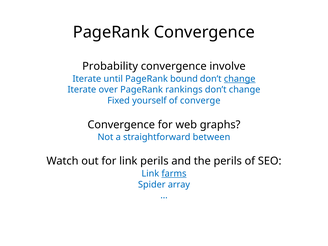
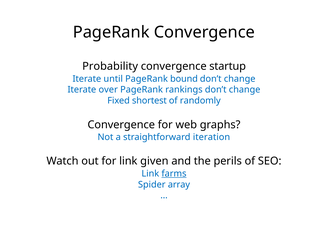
involve: involve -> startup (228, 66)
change underline: present -> none (240, 79)
yourself: yourself -> shortest (149, 101)
converge: converge -> randomly (200, 101)
between: between -> iteration (211, 137)
link perils: perils -> given (154, 161)
